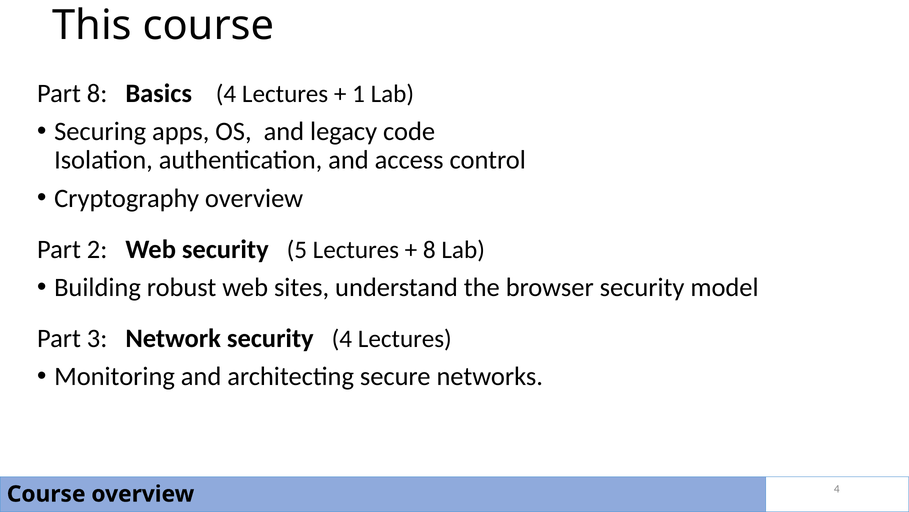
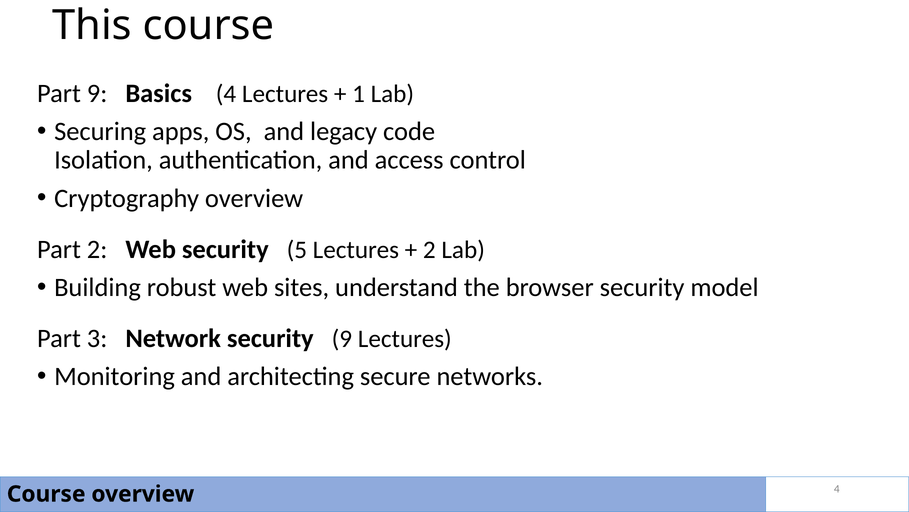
Part 8: 8 -> 9 (97, 93)
8: 8 -> 2 (429, 249)
security 4: 4 -> 9 (342, 338)
